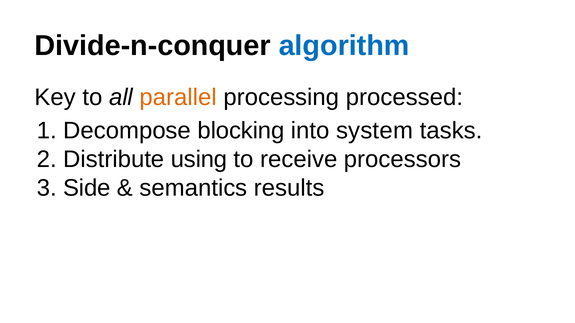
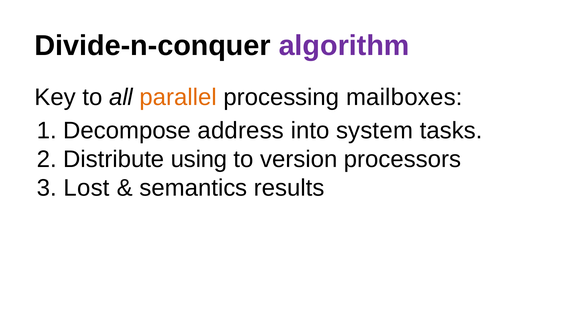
algorithm colour: blue -> purple (344, 46)
processed: processed -> mailboxes (404, 97)
blocking: blocking -> address (241, 131)
receive: receive -> version (299, 160)
Side: Side -> Lost (87, 188)
